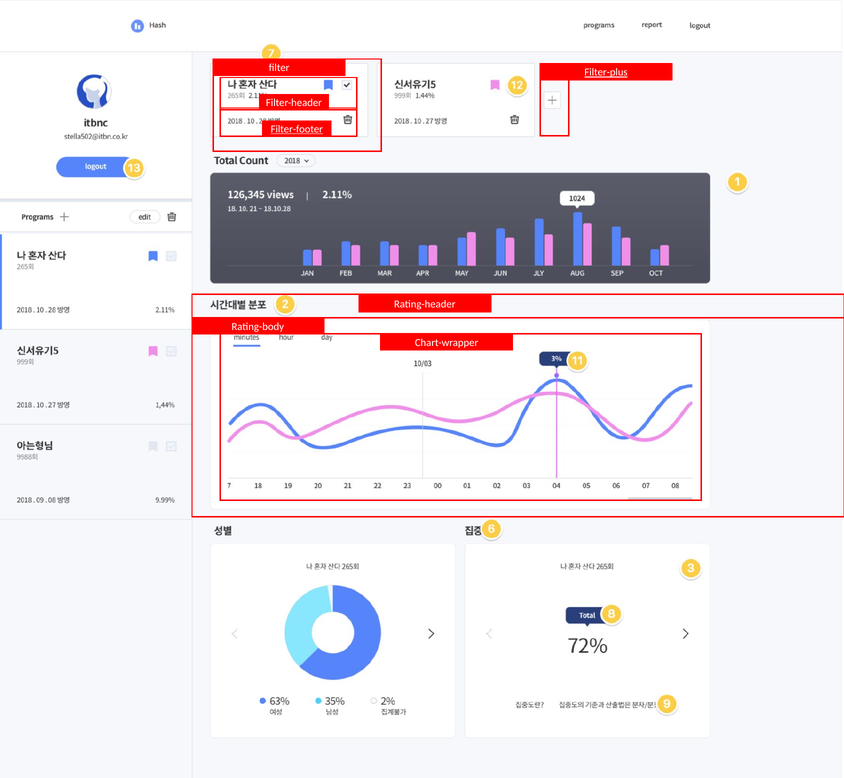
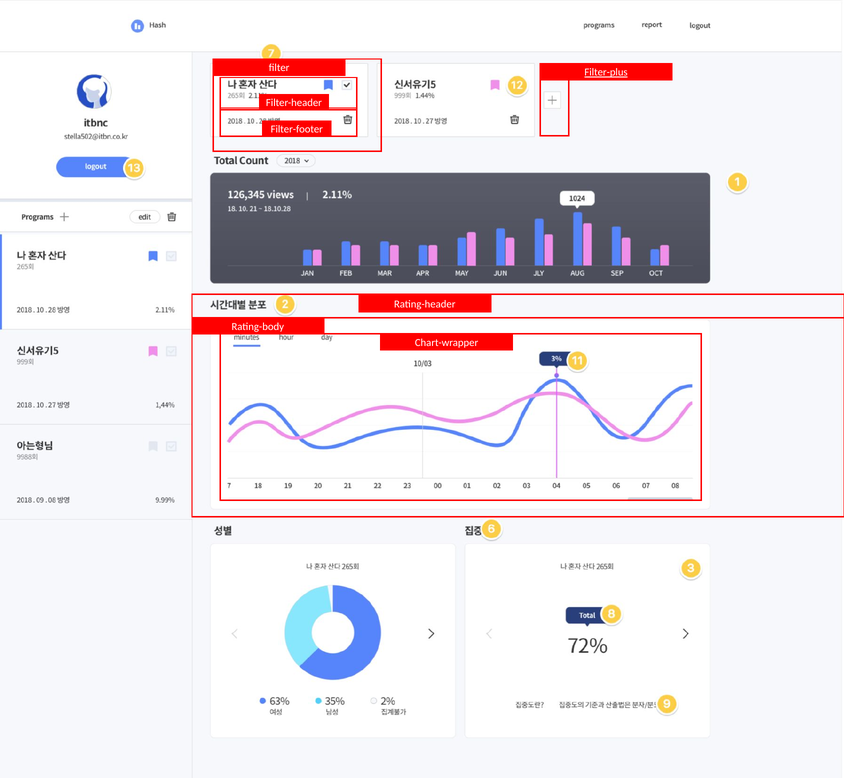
Filter-footer underline: present -> none (297, 129)
